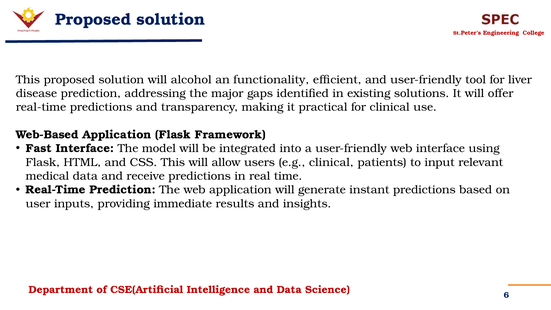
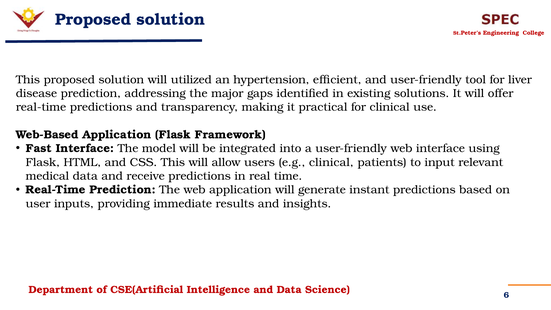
alcohol: alcohol -> utilized (191, 80)
functionality: functionality -> hypertension (271, 80)
